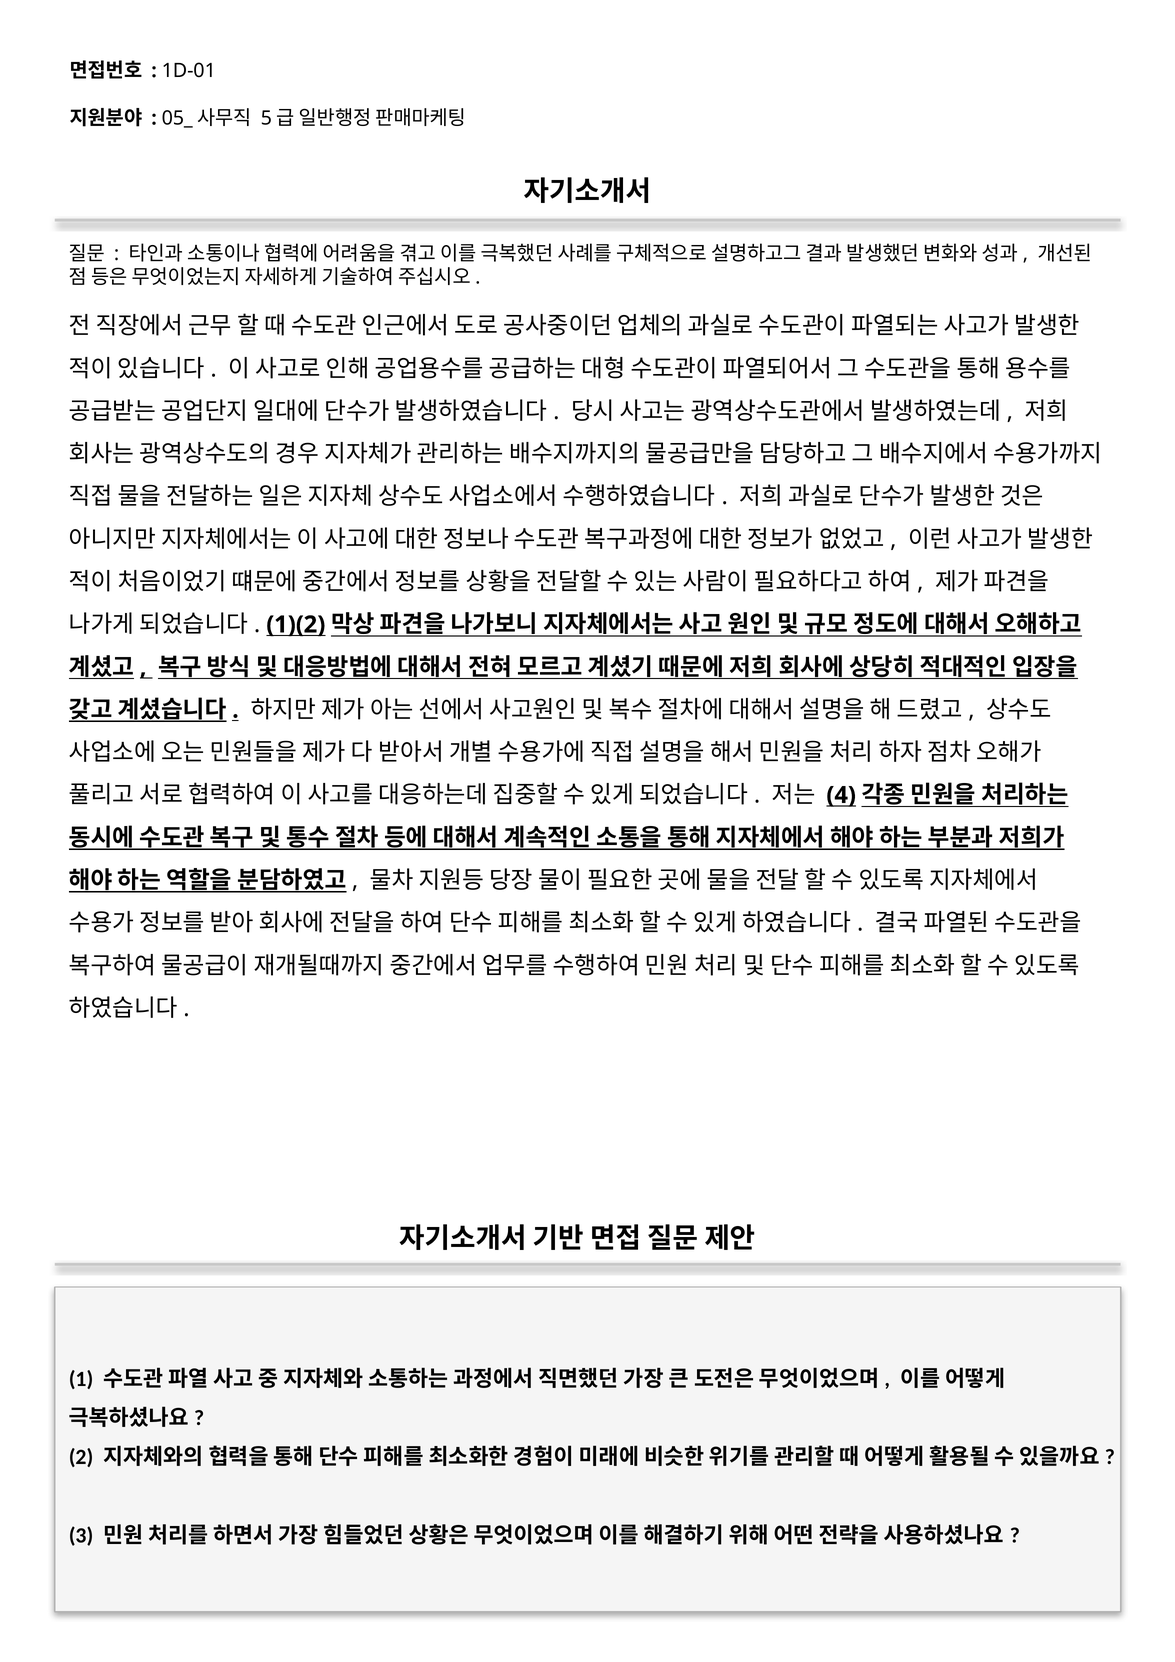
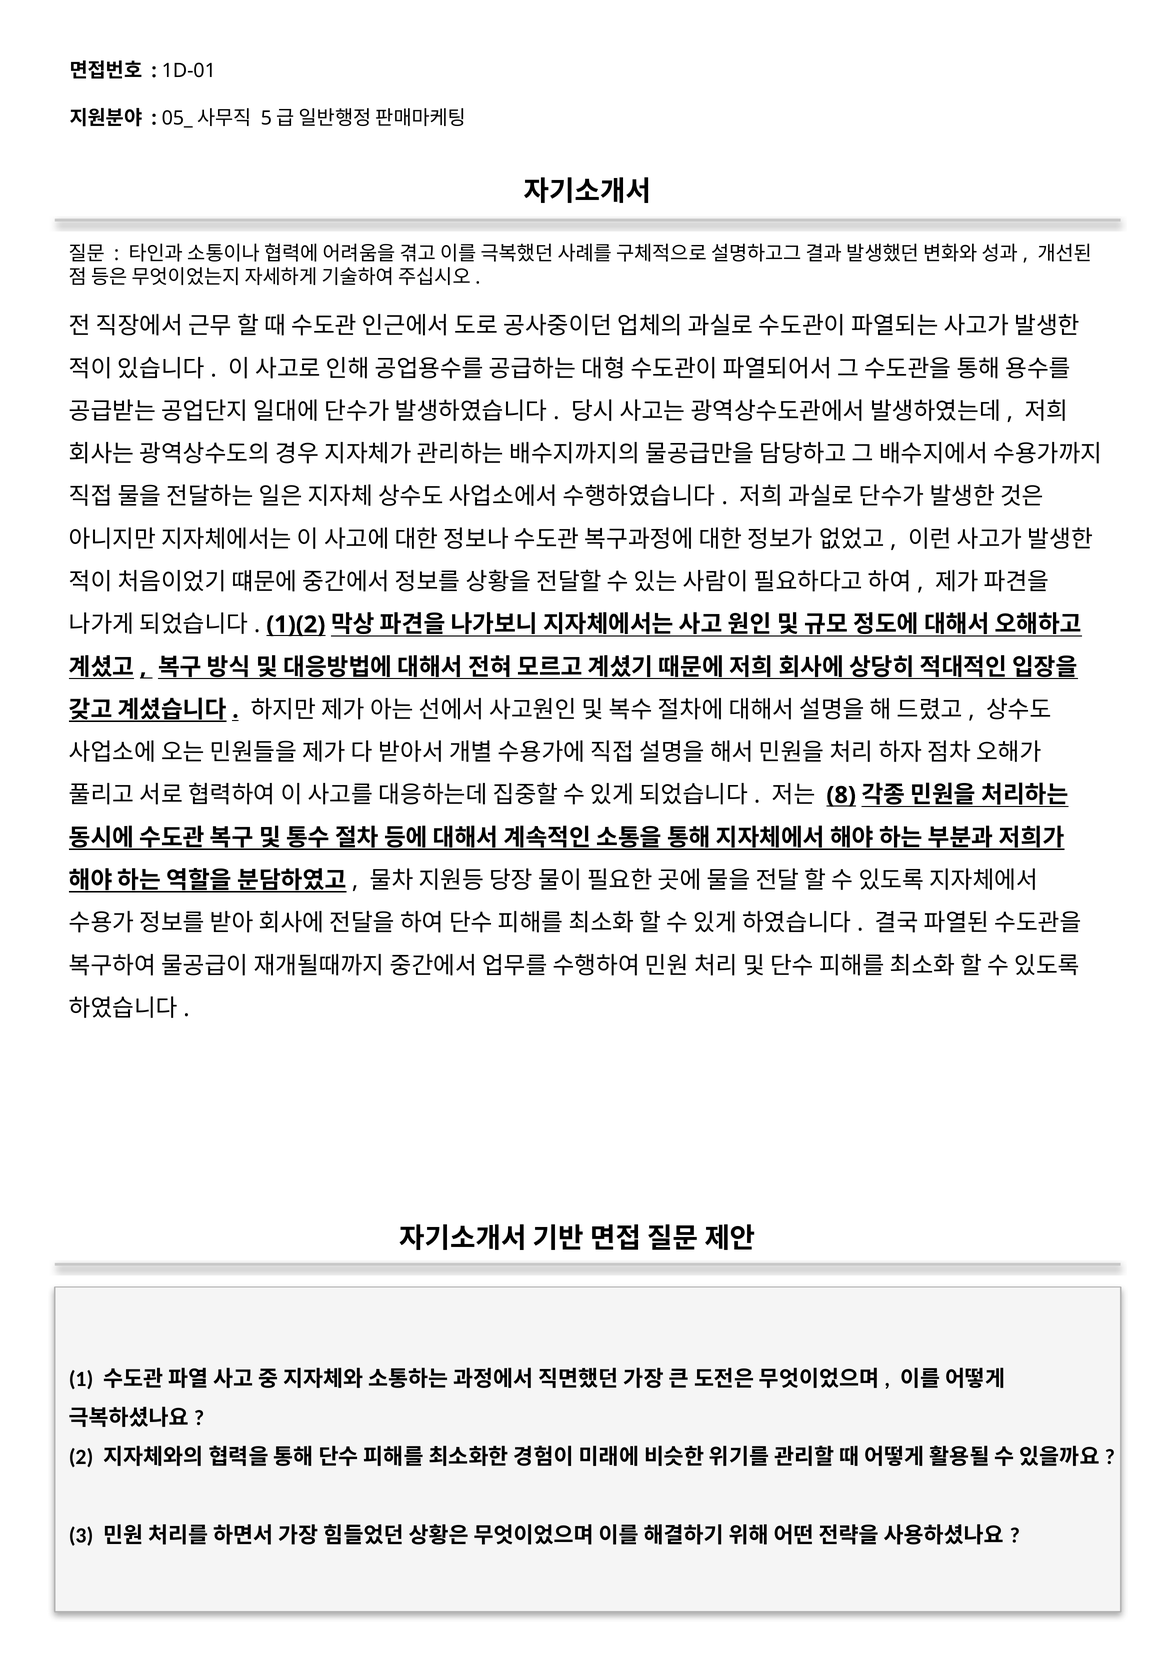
4: 4 -> 8 (841, 795)
